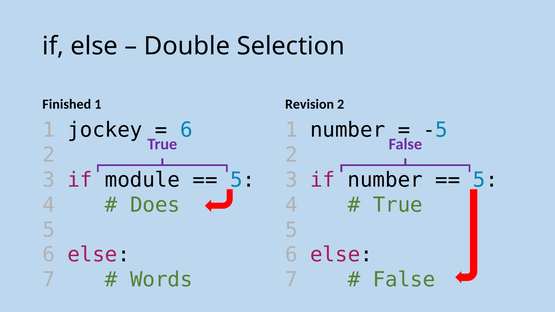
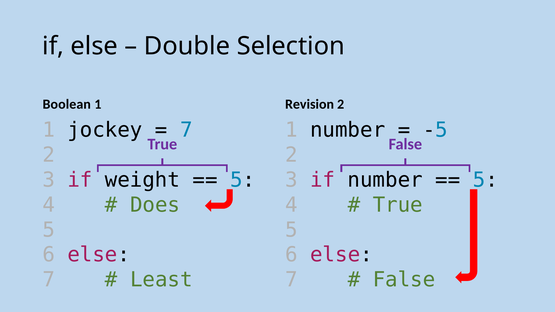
Finished: Finished -> Boolean (67, 104)
6: 6 -> 7 (186, 130)
module: module -> weight (142, 180)
Words: Words -> Least (161, 280)
